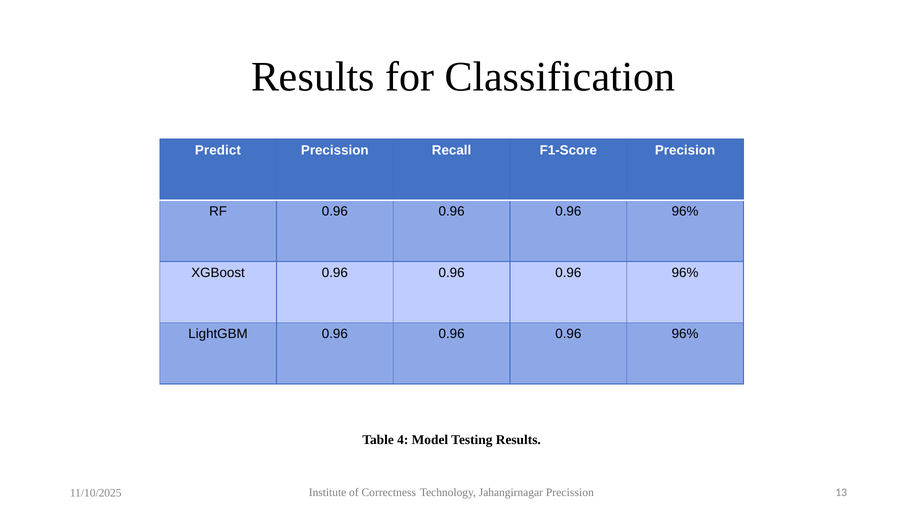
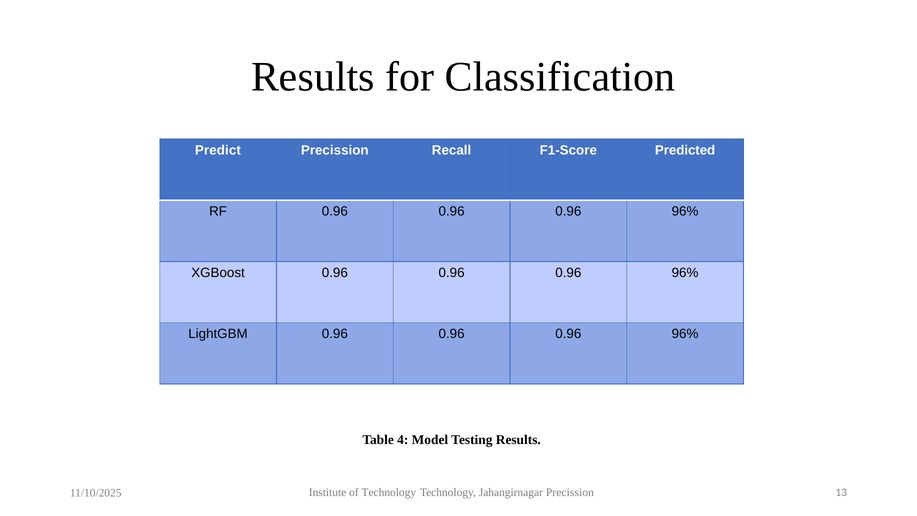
Precision: Precision -> Predicted (685, 150)
of Correctness: Correctness -> Technology (389, 492)
